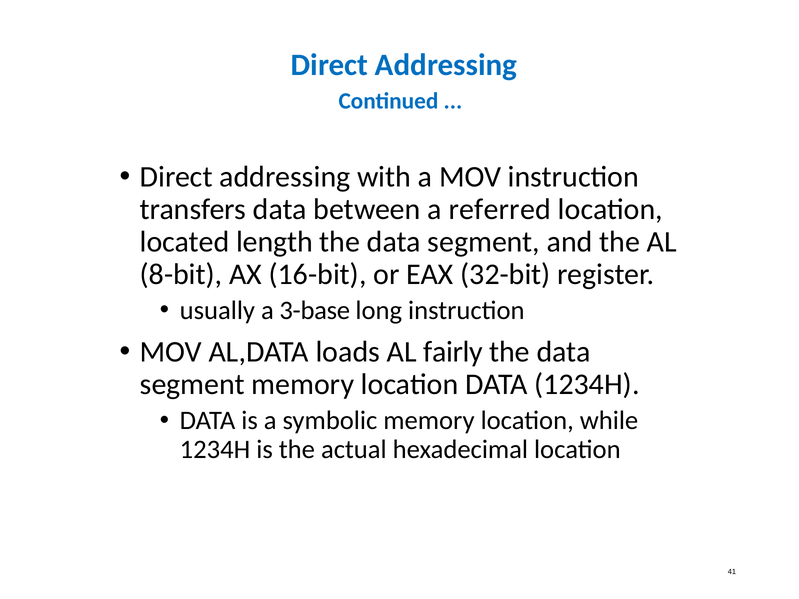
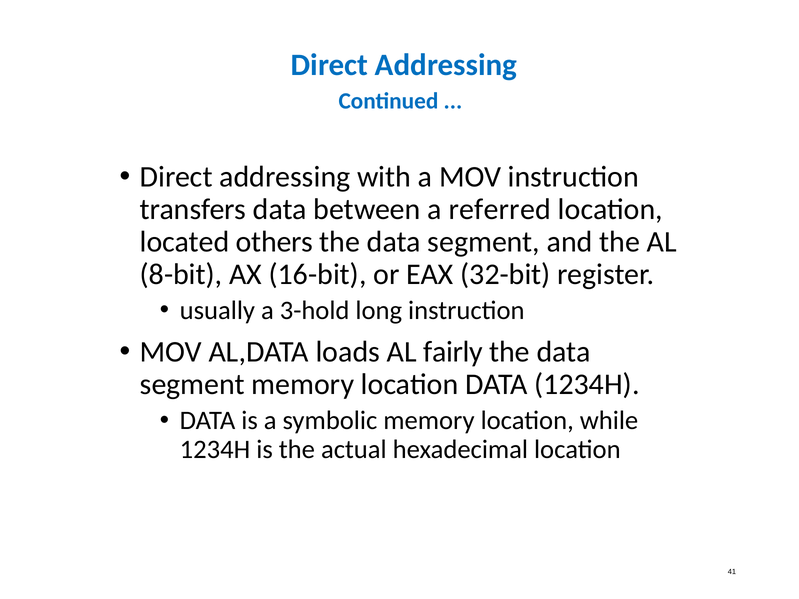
length: length -> others (274, 242)
3-base: 3-base -> 3-hold (315, 310)
